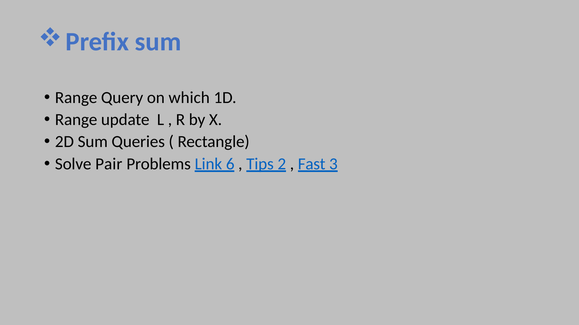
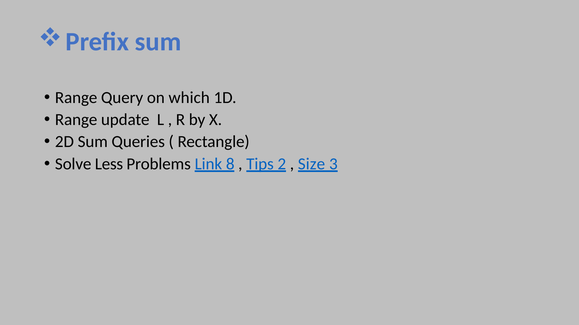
Pair: Pair -> Less (109, 164)
6: 6 -> 8 (230, 164)
Fast: Fast -> Size (311, 164)
